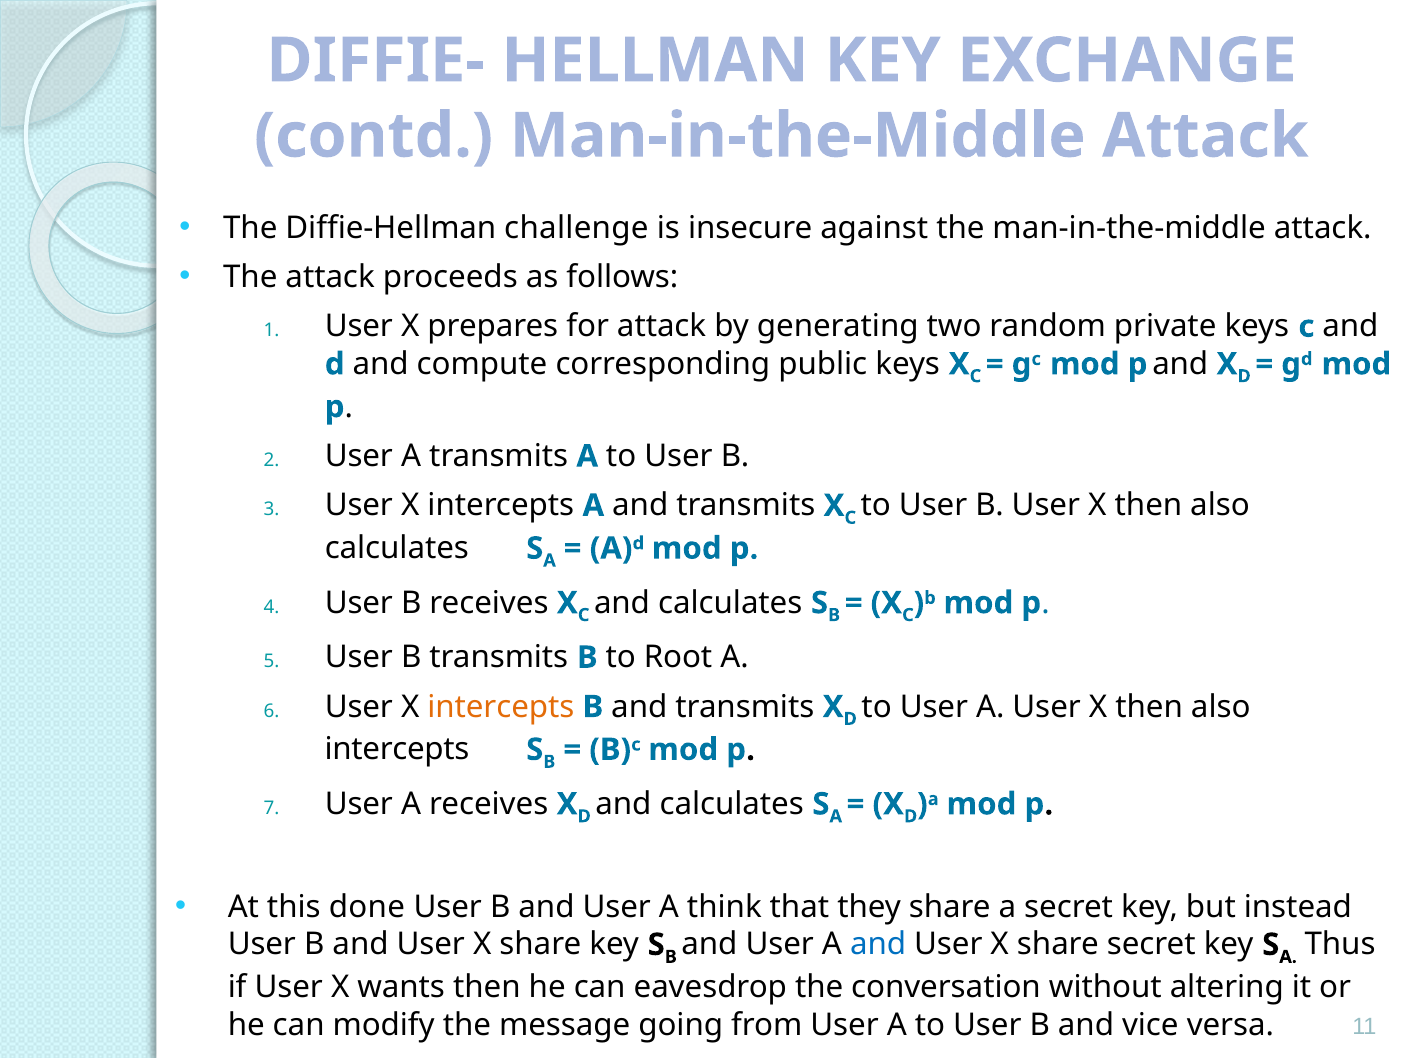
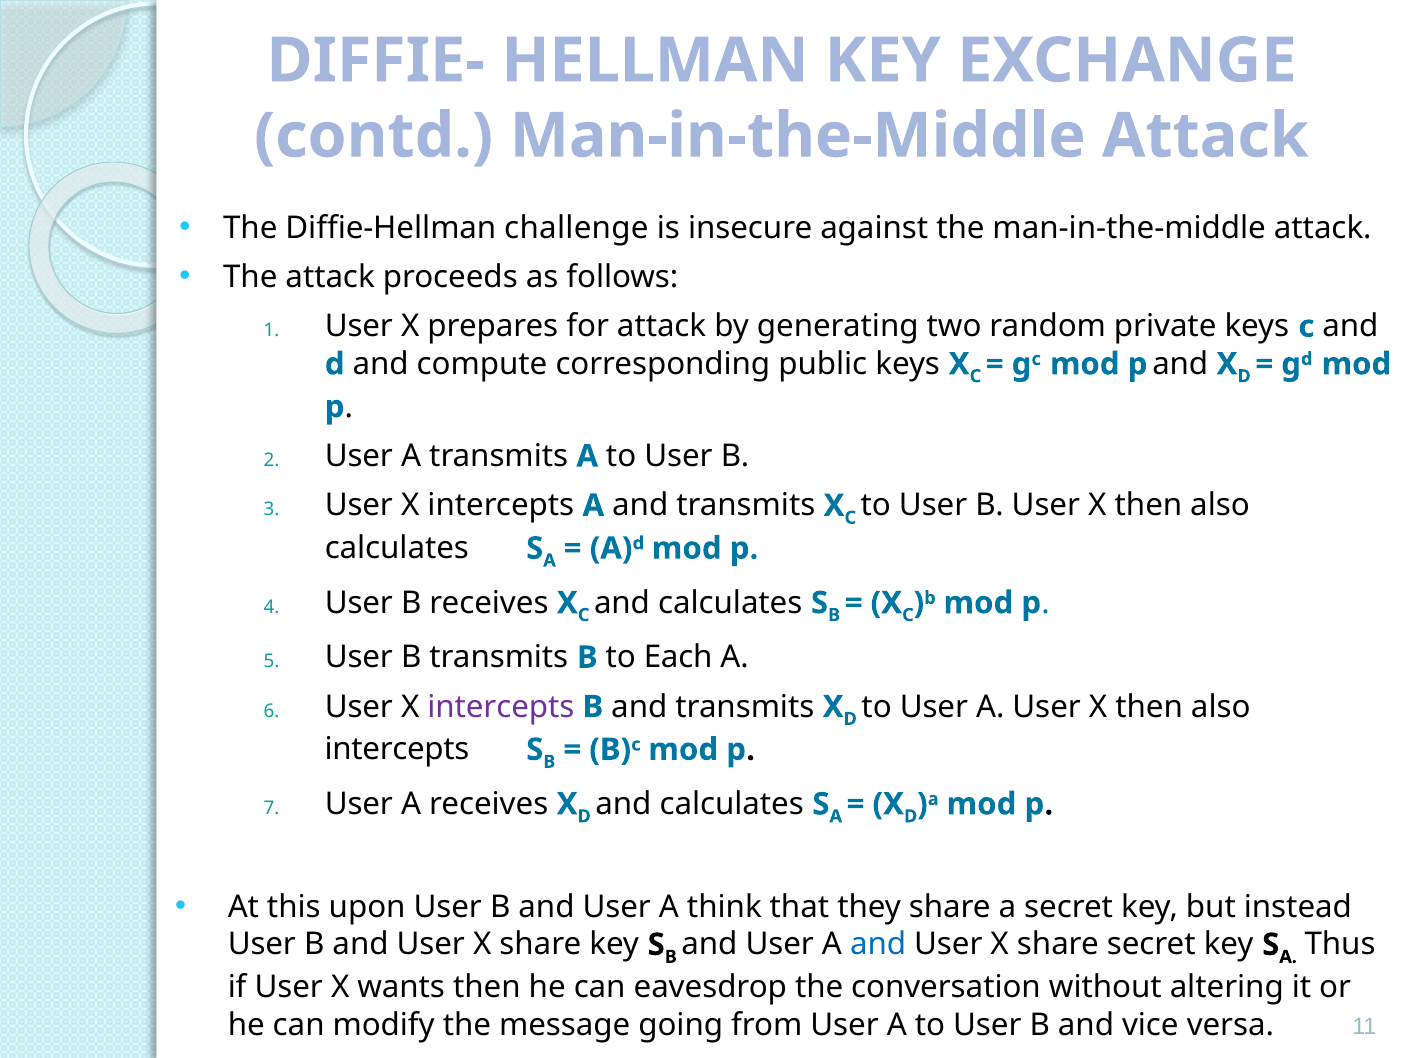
Root: Root -> Each (678, 658)
intercepts colour: orange -> purple (501, 707)
done: done -> upon (367, 907)
